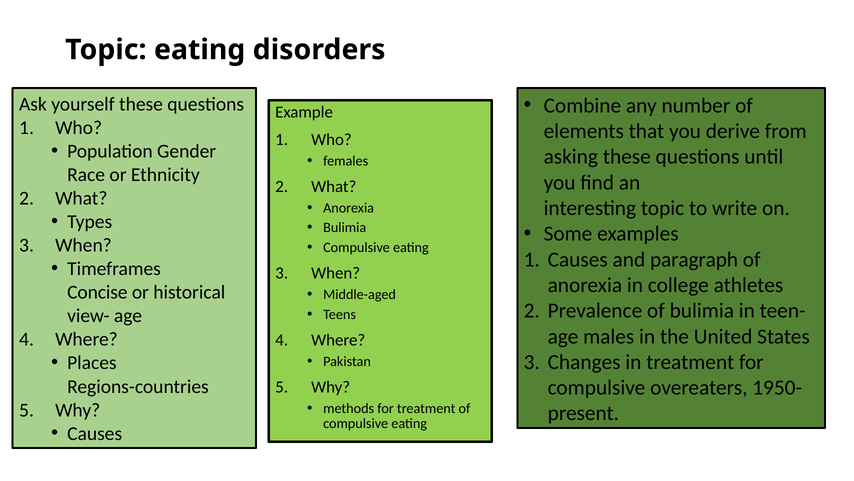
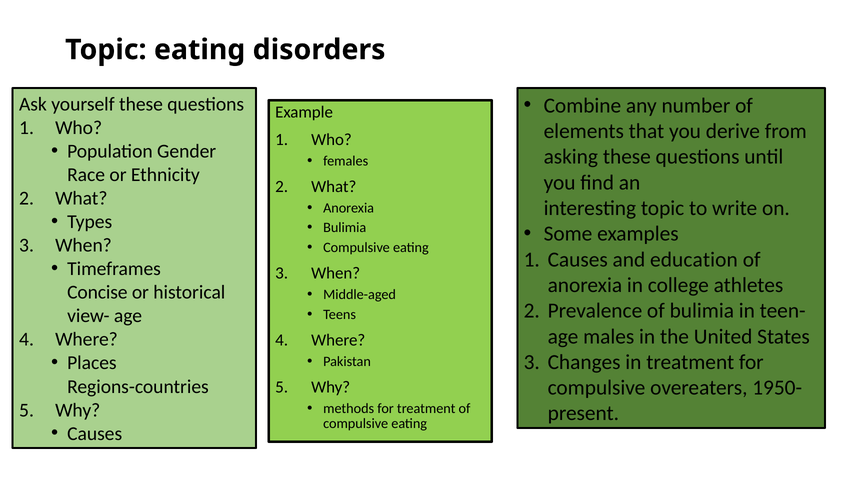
paragraph: paragraph -> education (694, 259)
